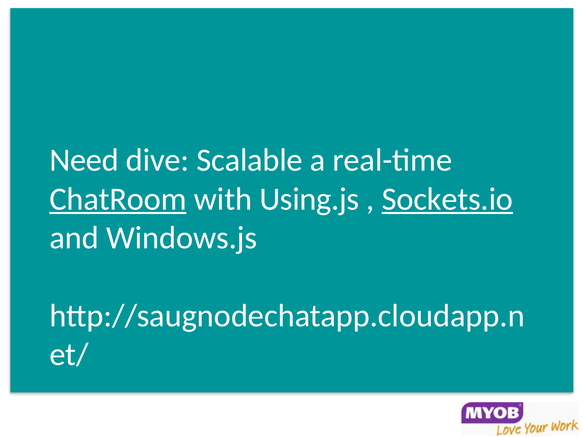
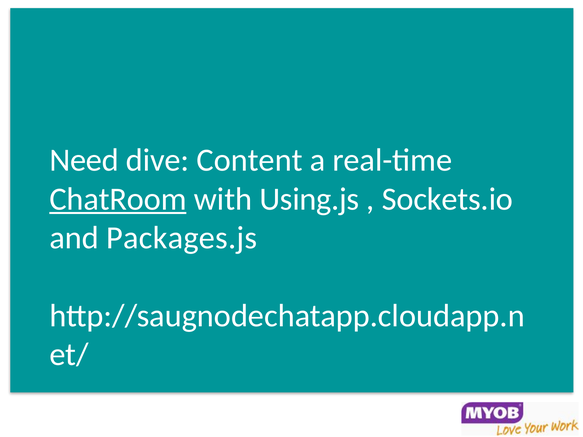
Scalable: Scalable -> Content (250, 160)
Sockets.io underline: present -> none (447, 199)
Windows.js: Windows.js -> Packages.js (182, 238)
